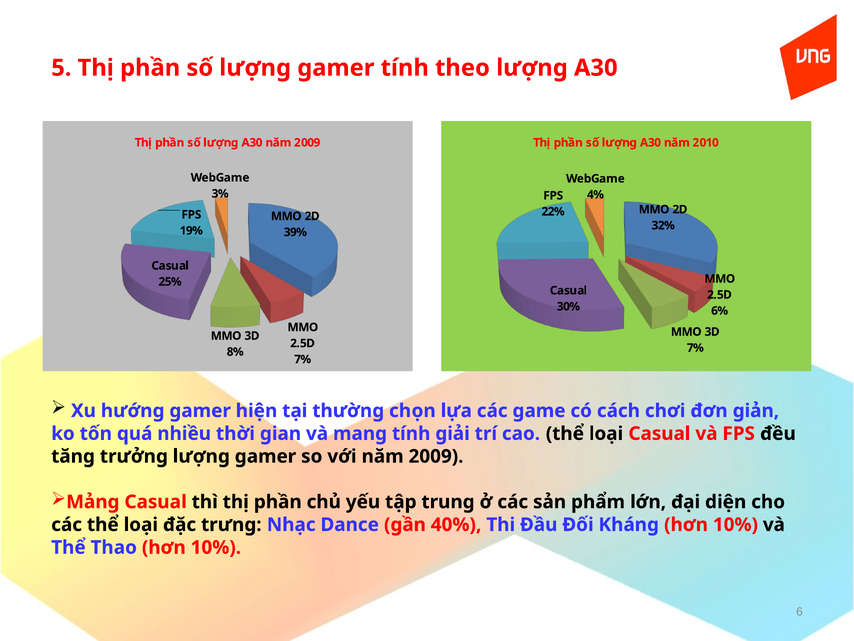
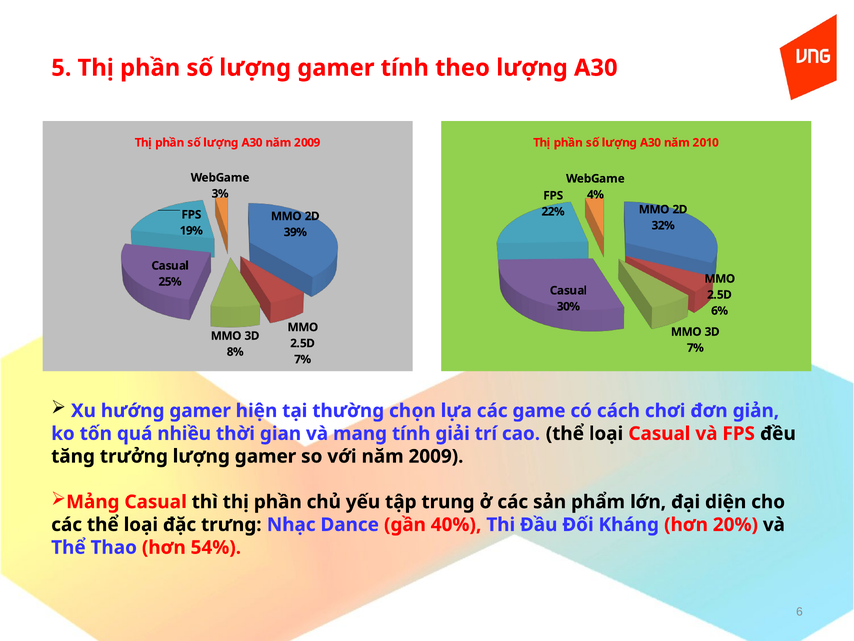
Kháng hơn 10%: 10% -> 20% (735, 524)
Thao hơn 10%: 10% -> 54% (216, 547)
